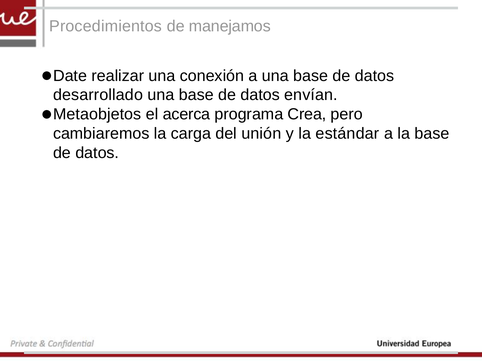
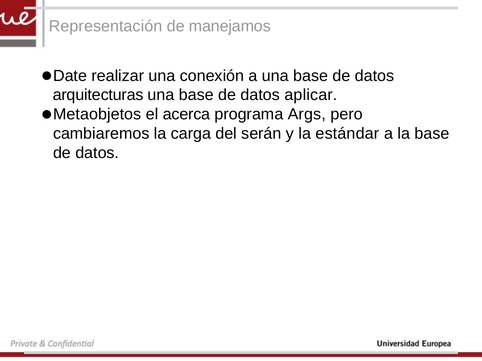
Procedimientos: Procedimientos -> Representación (106, 26)
desarrollado: desarrollado -> arquitecturas (98, 95)
envían: envían -> aplicar (311, 95)
Crea: Crea -> Args (307, 114)
unión: unión -> serán (261, 134)
